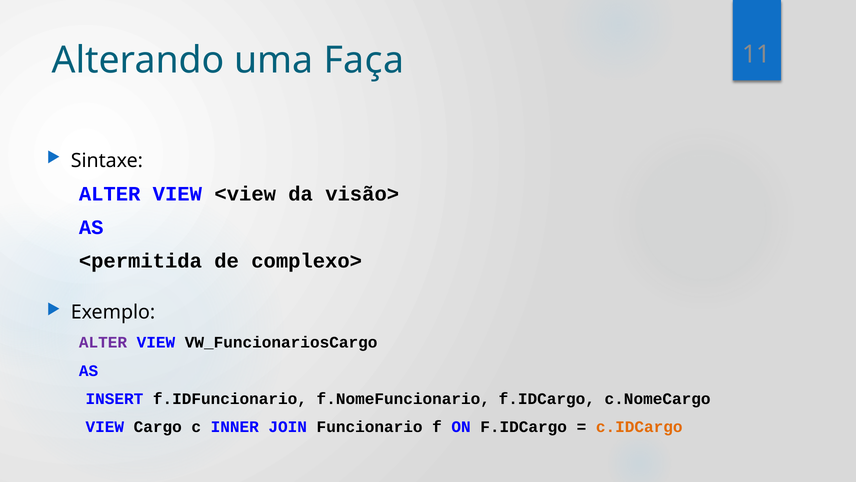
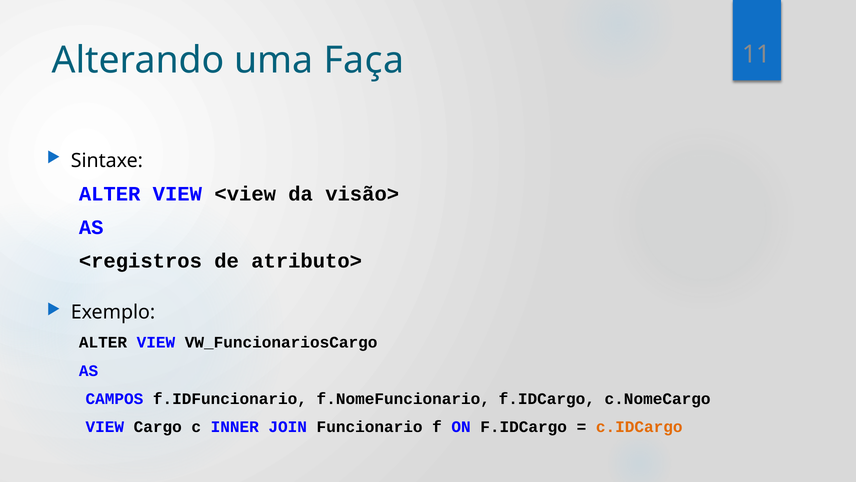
<permitida: <permitida -> <registros (140, 261)
complexo>: complexo> -> atributo> (307, 261)
ALTER colour: purple -> black (103, 342)
INSERT: INSERT -> CAMPOS (114, 399)
